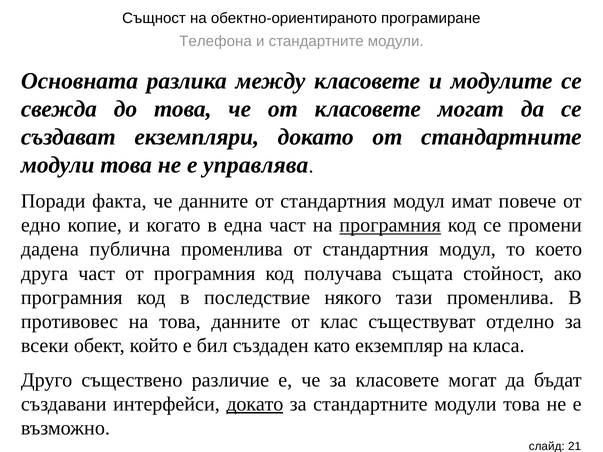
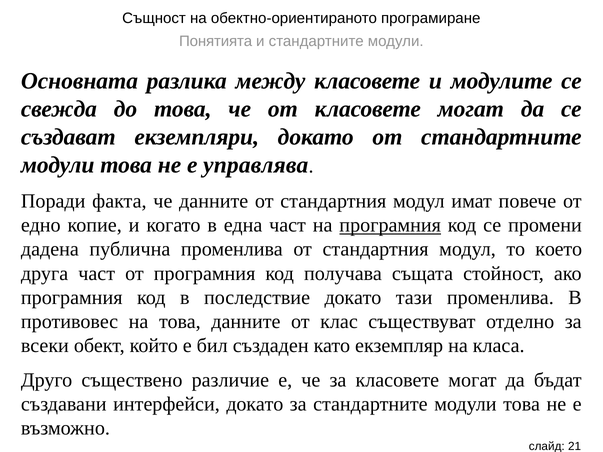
Телефона: Телефона -> Понятията (216, 41)
последствие някого: някого -> докато (353, 298)
докато underline: present -> none (255, 404)
